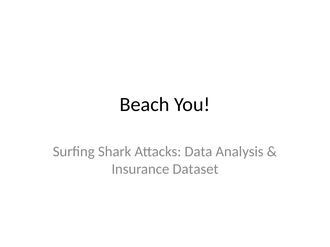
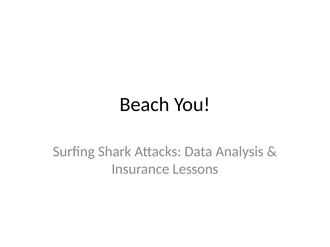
Dataset: Dataset -> Lessons (196, 169)
